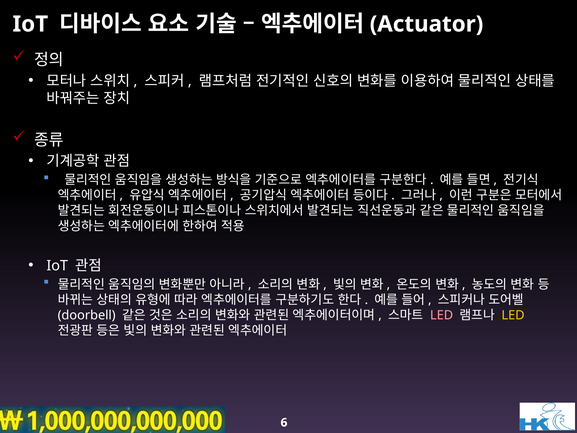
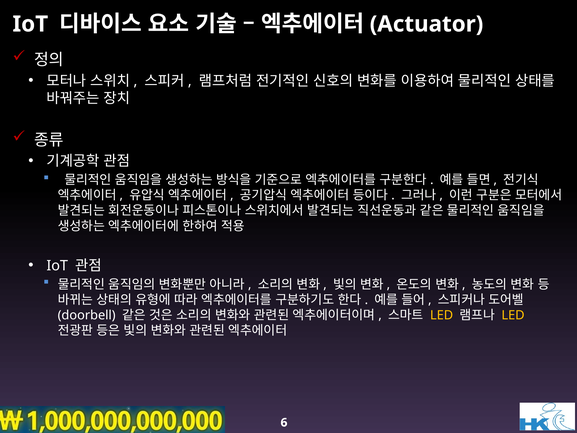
LED colour: pink -> yellow (442, 315)
